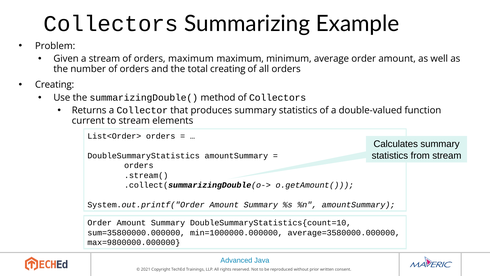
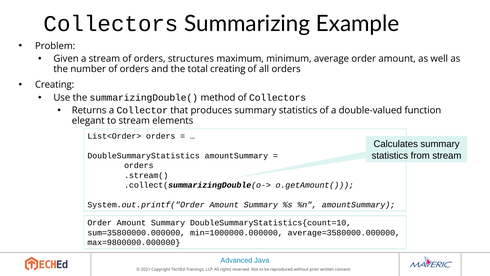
orders maximum: maximum -> structures (191, 59)
current: current -> elegant (88, 121)
